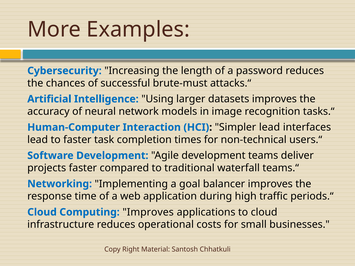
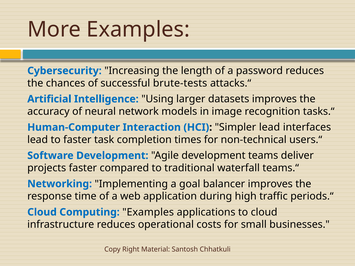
brute-must: brute-must -> brute-tests (180, 83)
Computing Improves: Improves -> Examples (148, 212)
